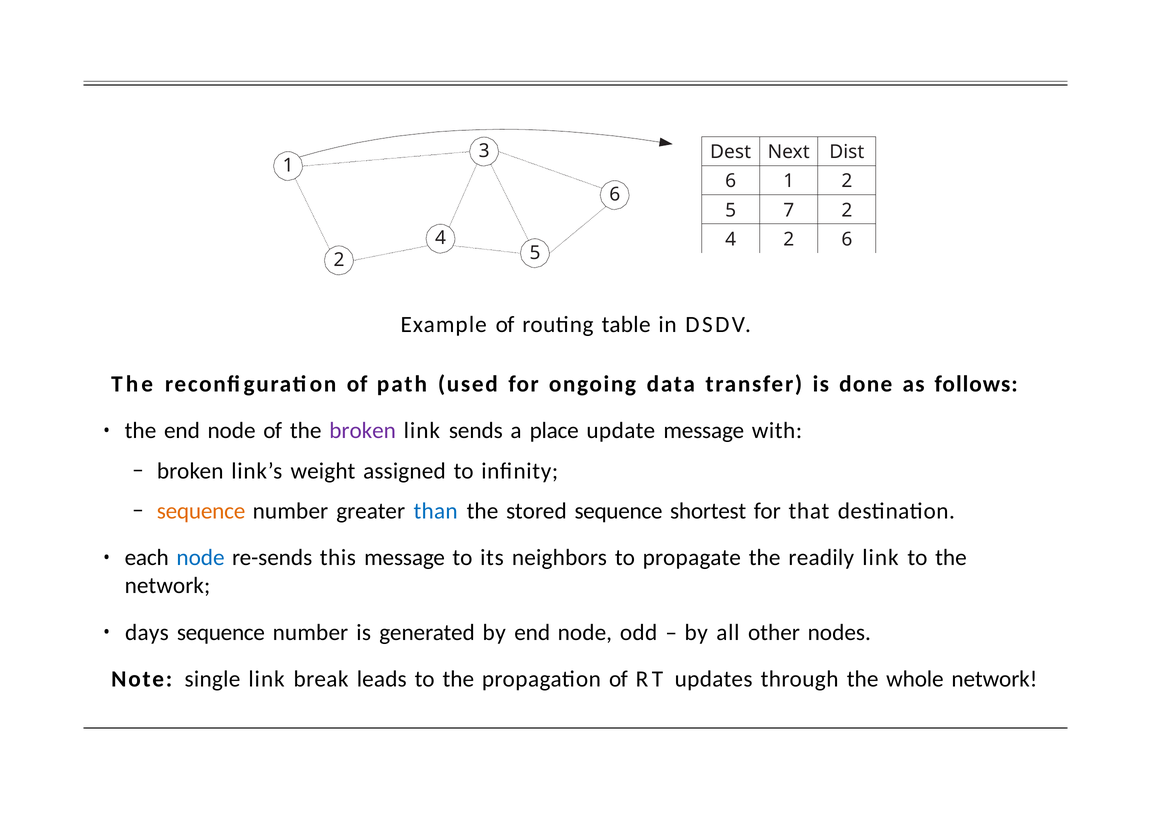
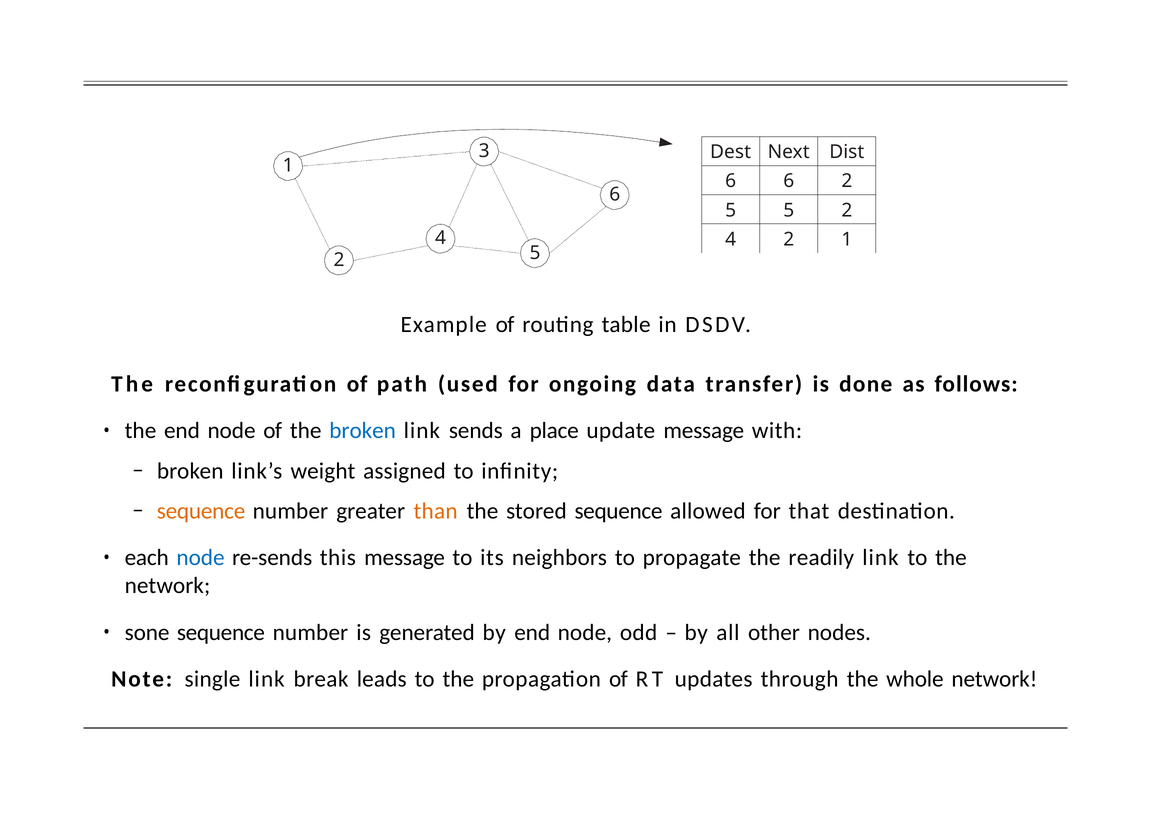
6 1: 1 -> 6 (789, 181)
5 7: 7 -> 5 (789, 210)
2 6: 6 -> 1 (847, 239)
broken colour: purple -> blue (363, 431)
than colour: blue -> orange (436, 511)
shortest: shortest -> allowed (708, 511)
days: days -> sone (147, 633)
